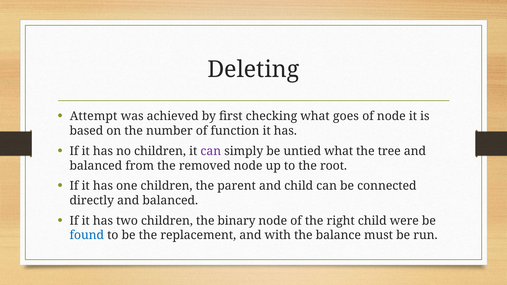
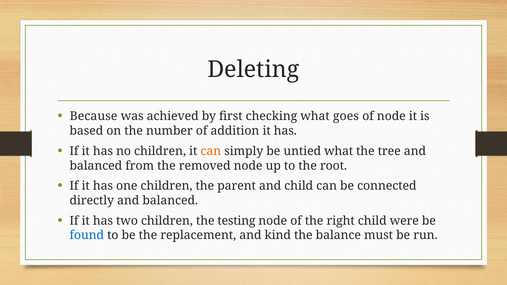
Attempt: Attempt -> Because (94, 116)
function: function -> addition (235, 131)
can colour: purple -> orange (211, 151)
binary: binary -> testing (236, 221)
with: with -> kind (278, 235)
